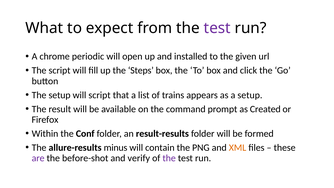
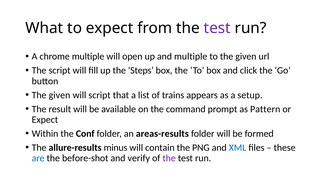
chrome periodic: periodic -> multiple (88, 56)
and installed: installed -> multiple (191, 56)
setup: setup -> given (59, 95)
Created: Created -> Pattern (265, 109)
Firefox: Firefox -> Expect (45, 120)
result-results: result-results -> areas-results (162, 134)
XML colour: orange -> blue (238, 148)
are colour: purple -> blue (38, 158)
